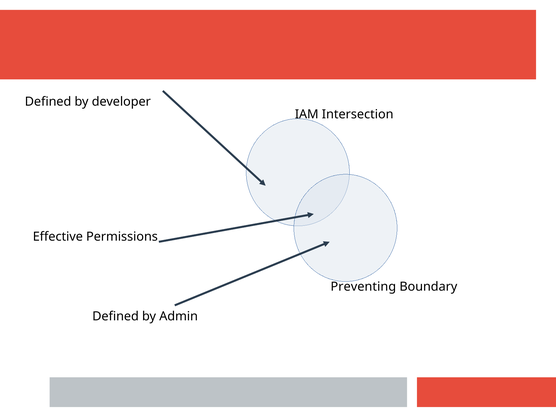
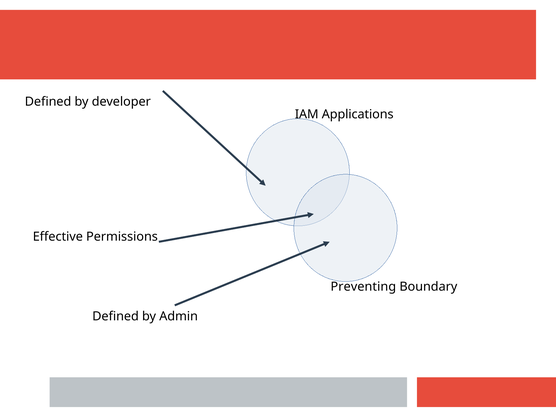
Intersection: Intersection -> Applications (358, 114)
